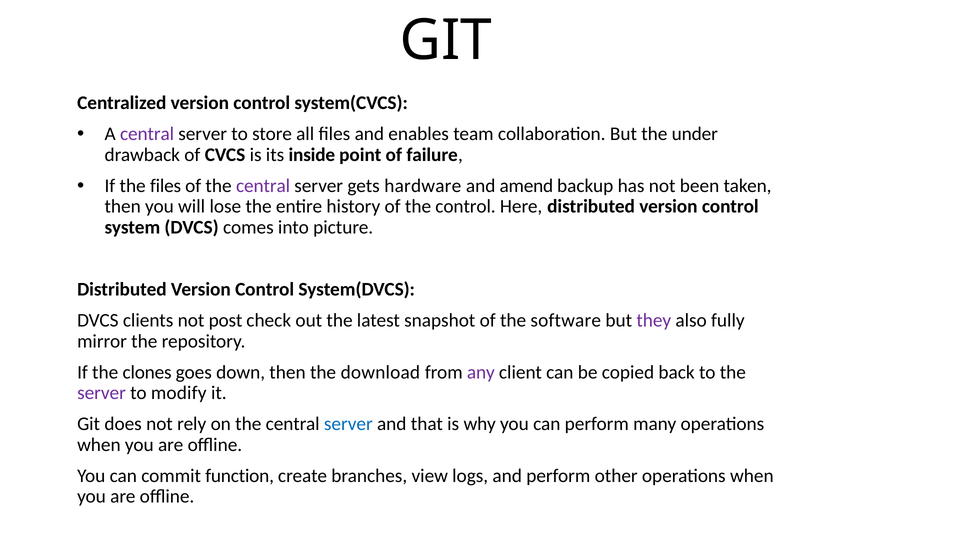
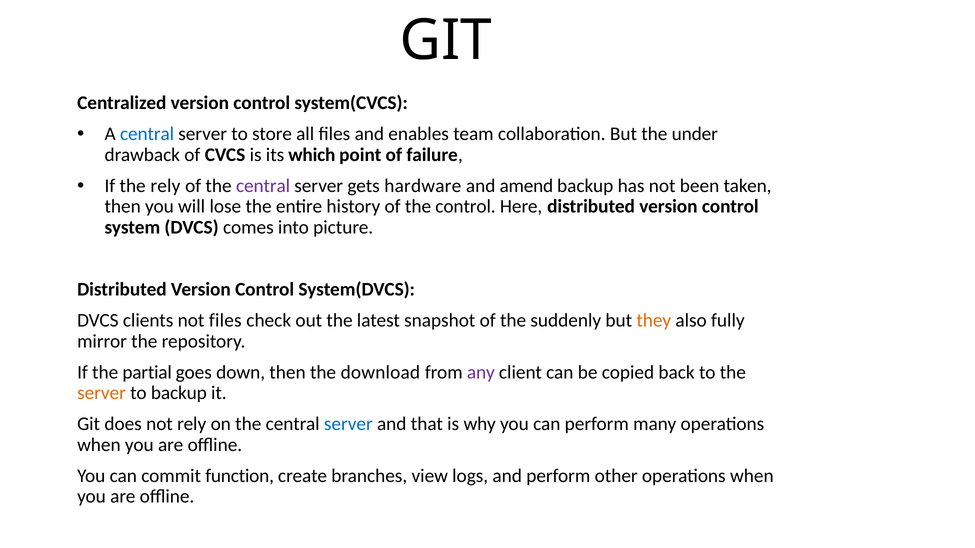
central colour: purple -> blue (147, 134)
inside: inside -> which (312, 155)
the files: files -> rely (165, 186)
not post: post -> files (225, 321)
software: software -> suddenly (566, 321)
they colour: purple -> orange (654, 321)
clones: clones -> partial (147, 372)
server colour: purple -> orange (102, 393)
to modify: modify -> backup (179, 393)
